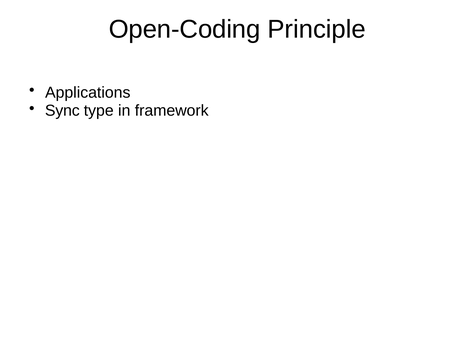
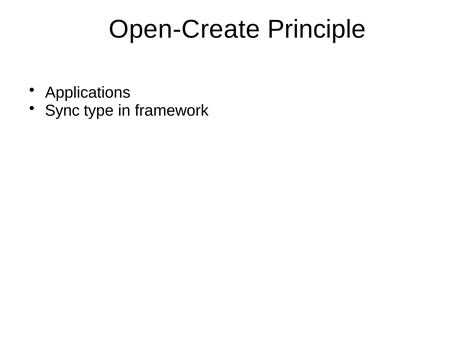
Open-Coding: Open-Coding -> Open-Create (184, 29)
